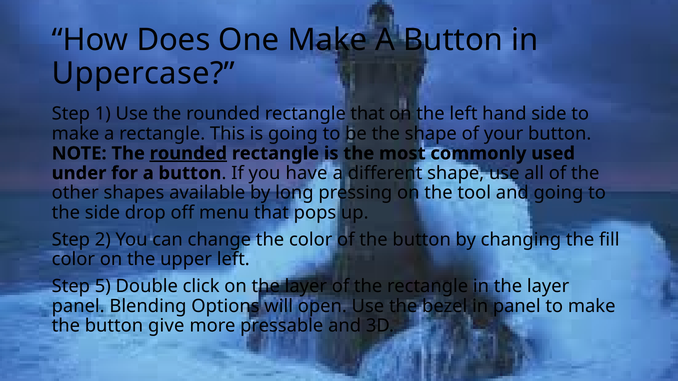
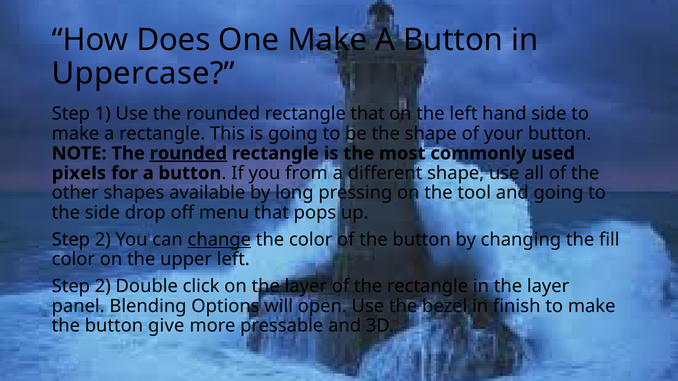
under: under -> pixels (79, 173)
have: have -> from (306, 173)
change underline: none -> present (219, 240)
5: 5 -> 2 (103, 287)
in panel: panel -> finish (517, 306)
